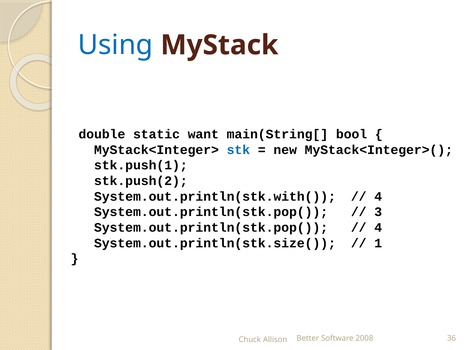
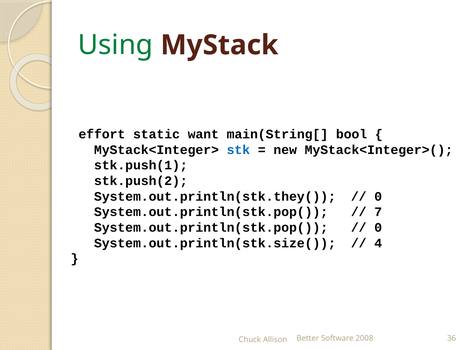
Using colour: blue -> green (116, 45)
double: double -> effort (102, 134)
System.out.println(stk.with(: System.out.println(stk.with( -> System.out.println(stk.they( (215, 197)
4: 4 -> 0 (378, 197)
3: 3 -> 7 (378, 212)
4: 4 -> 0 (378, 228)
1: 1 -> 4 (378, 243)
